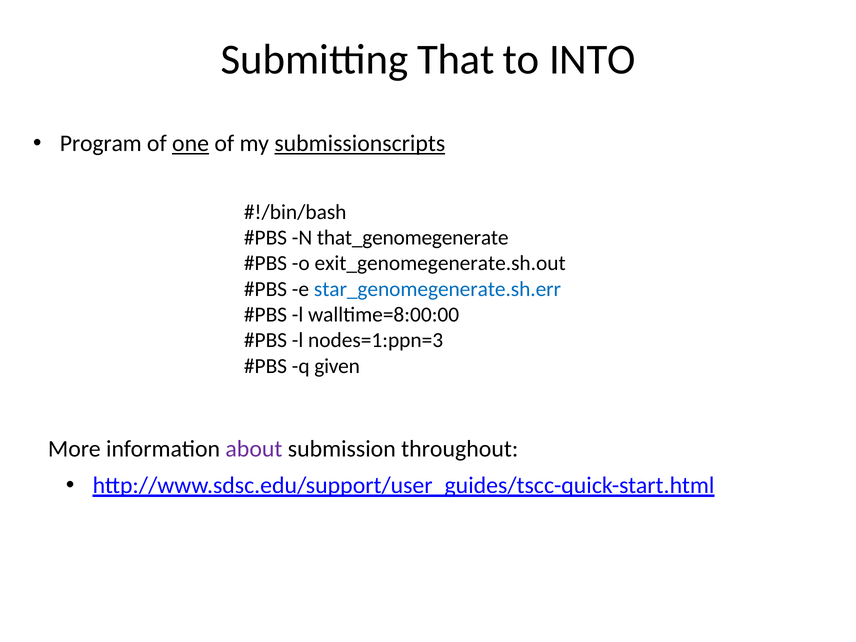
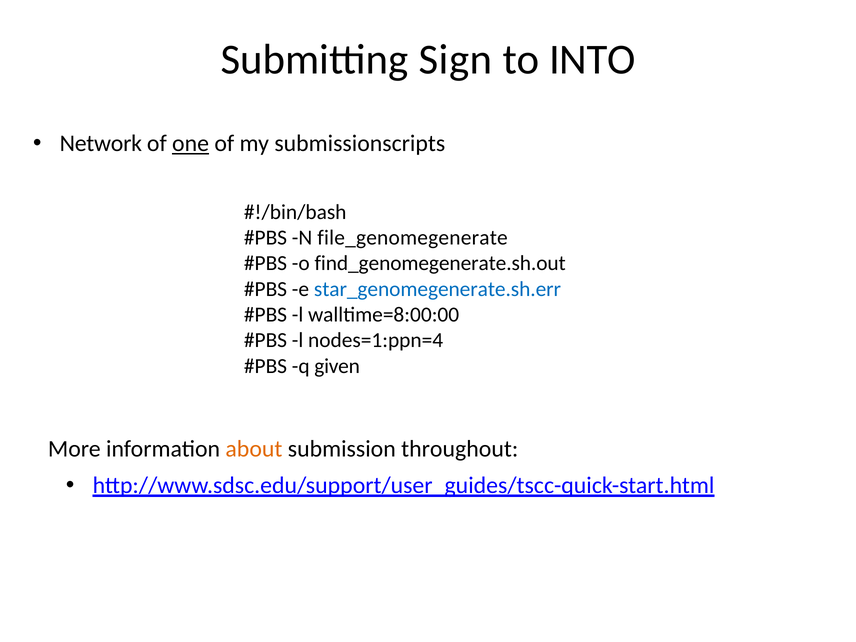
That: That -> Sign (455, 60)
Program: Program -> Network (101, 143)
submissionscripts underline: present -> none (360, 143)
that_genomegenerate: that_genomegenerate -> file_genomegenerate (413, 238)
exit_genomegenerate.sh.out: exit_genomegenerate.sh.out -> find_genomegenerate.sh.out (440, 263)
nodes=1:ppn=3: nodes=1:ppn=3 -> nodes=1:ppn=4 (376, 340)
about colour: purple -> orange (254, 449)
